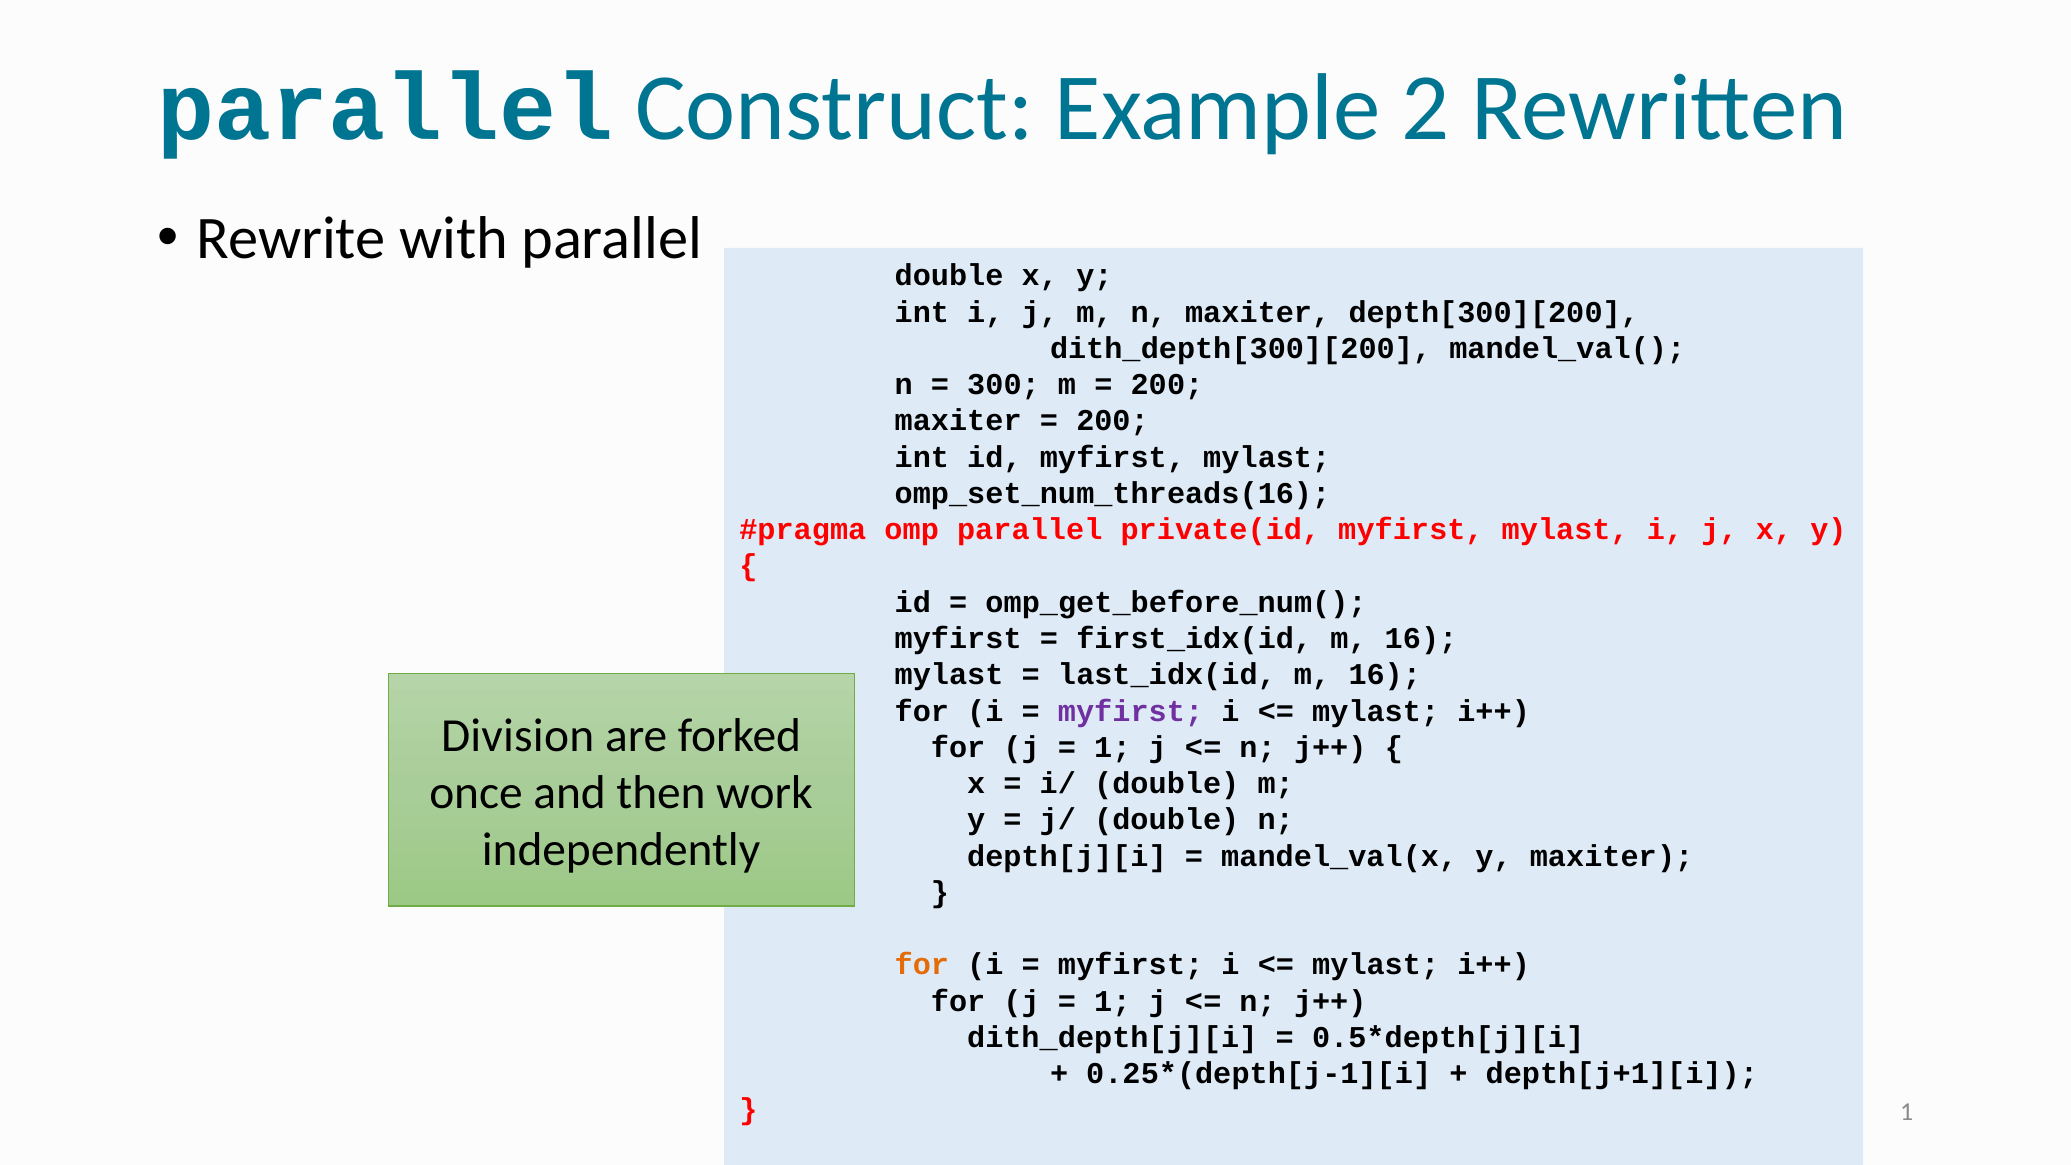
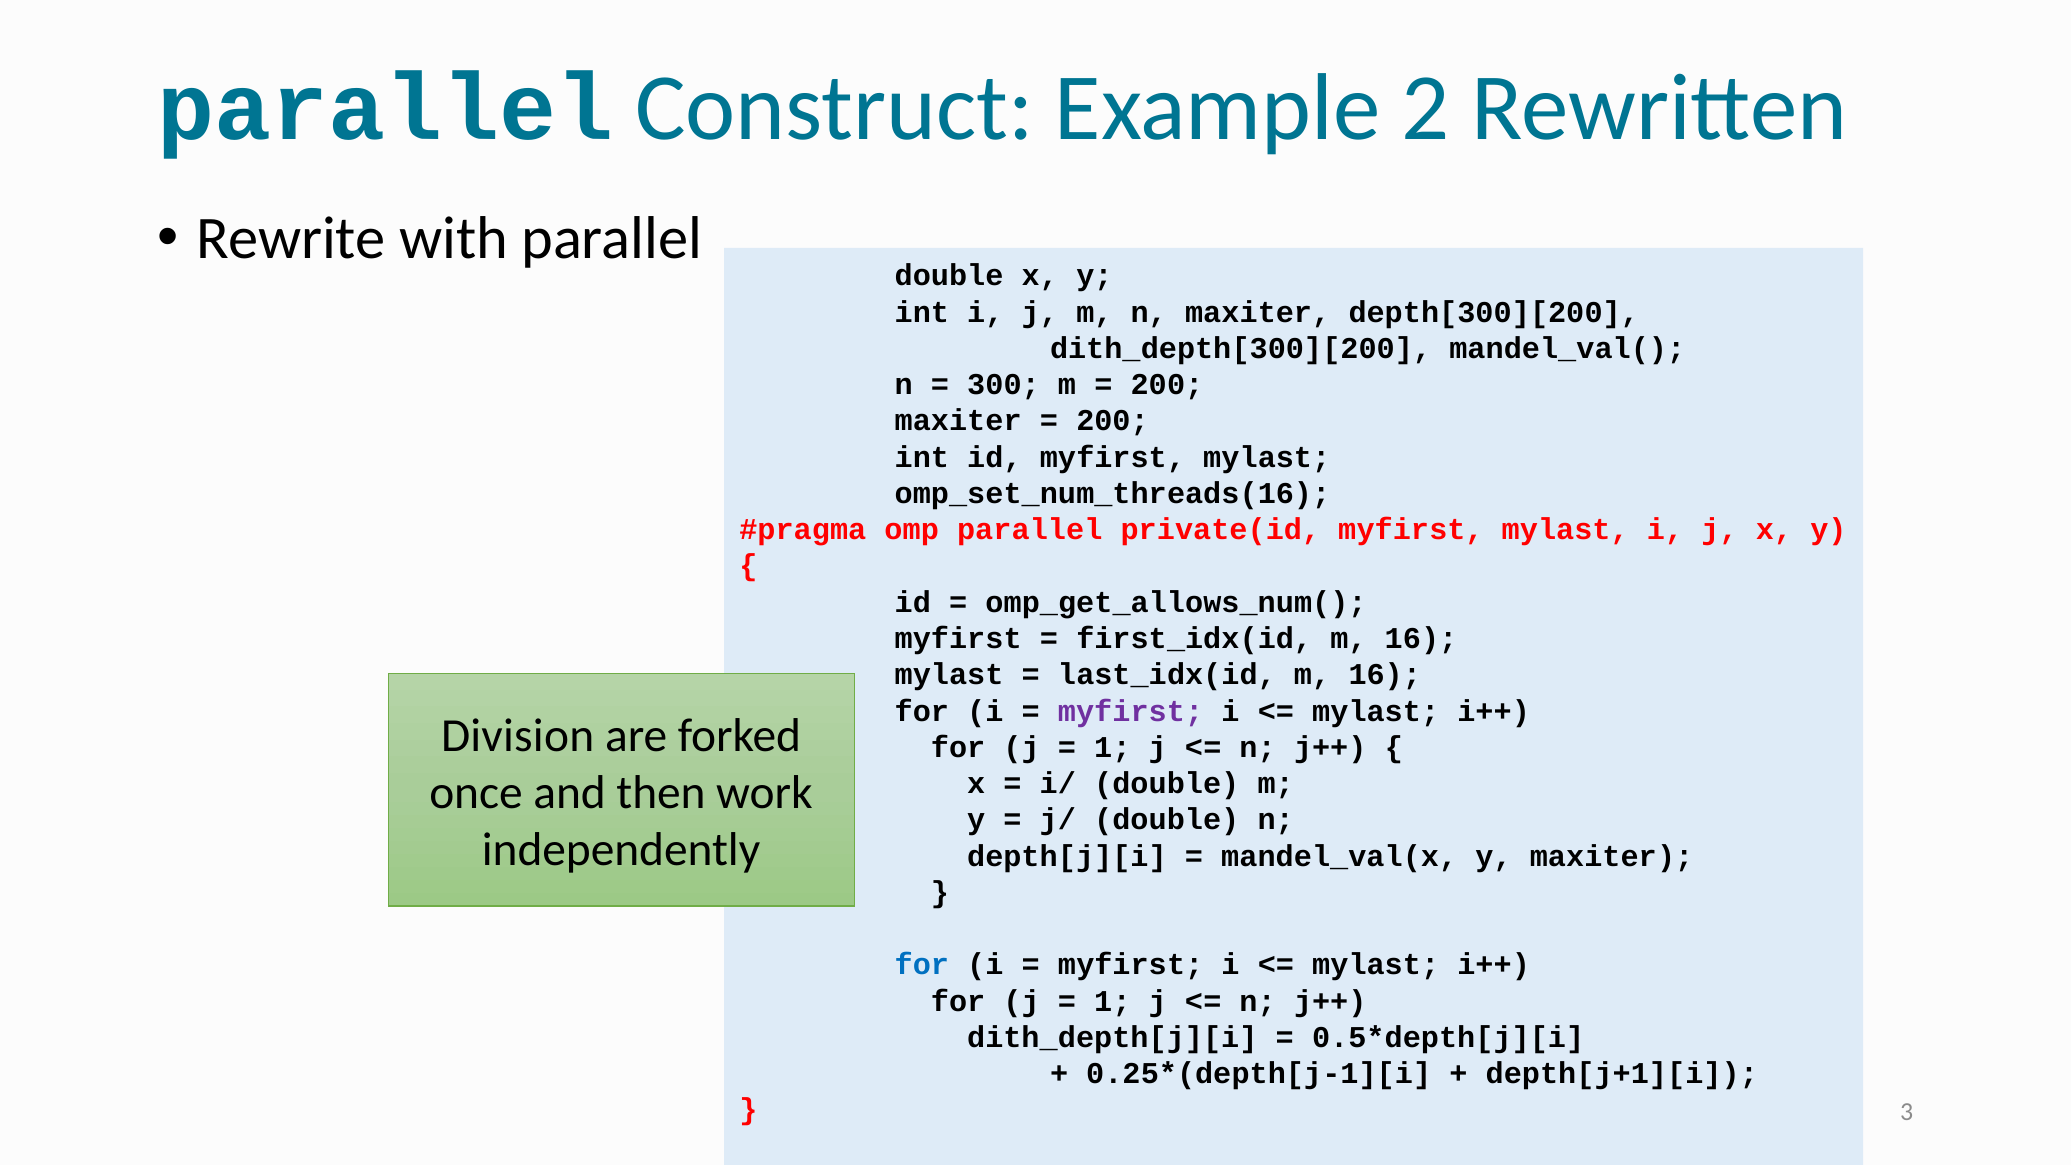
omp_get_before_num(: omp_get_before_num( -> omp_get_allows_num( (1176, 602)
for colour: orange -> blue (922, 965)
1: 1 -> 3 (1907, 1112)
